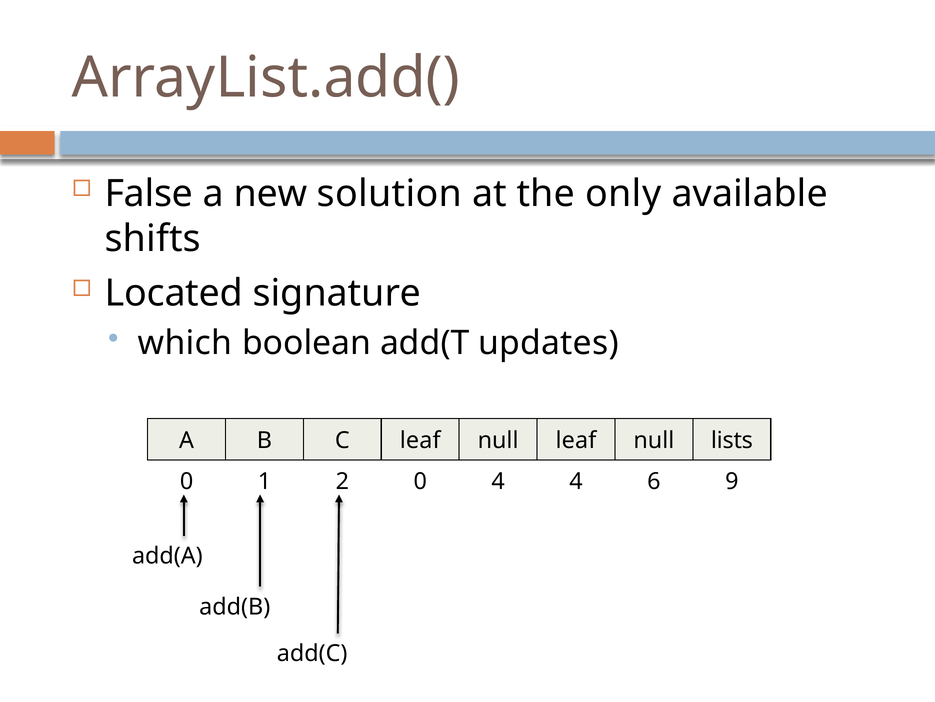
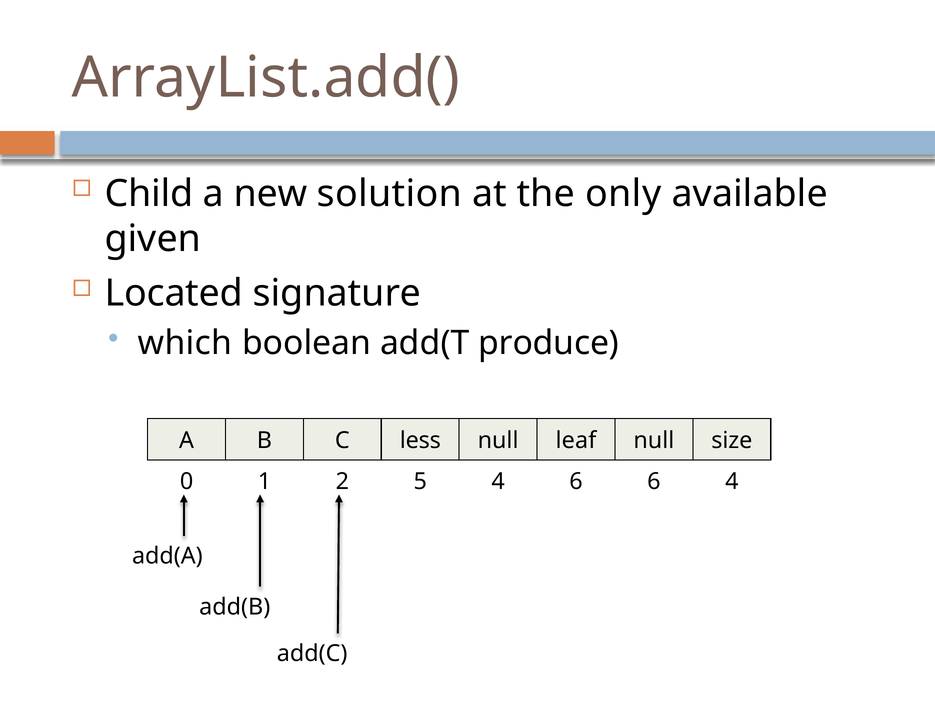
False: False -> Child (149, 193)
shifts: shifts -> given (153, 239)
updates: updates -> produce (549, 343)
C leaf: leaf -> less (420, 440)
lists: lists -> size (732, 440)
0: 0 -> 5 (420, 481)
4 4: 4 -> 6 (576, 481)
6 9: 9 -> 4 (732, 481)
